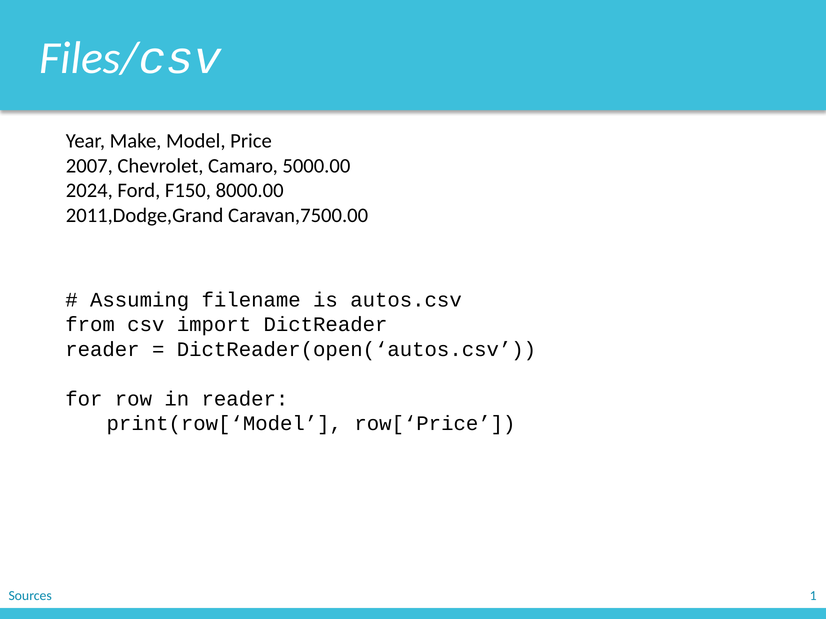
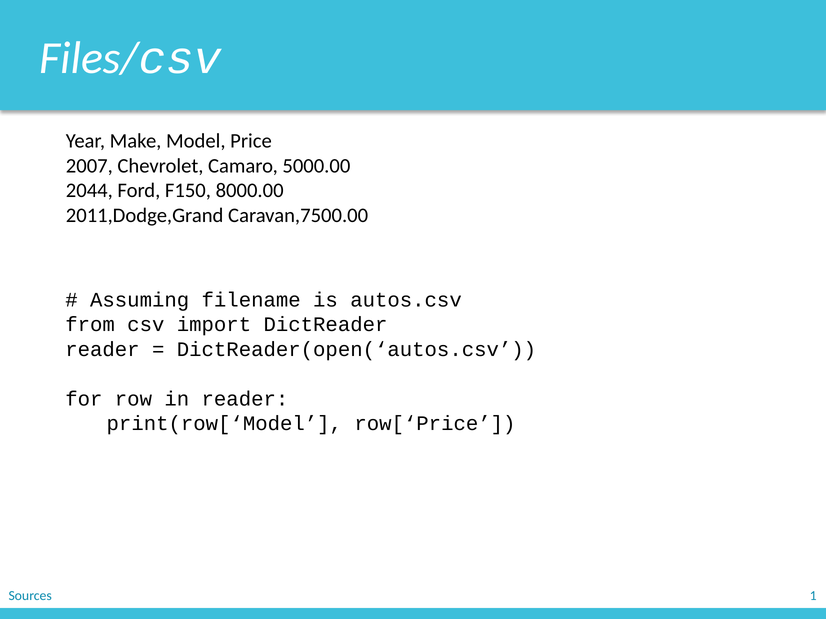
2024: 2024 -> 2044 (89, 191)
